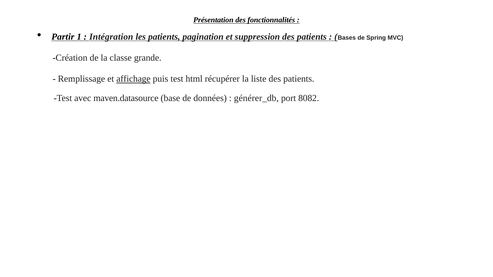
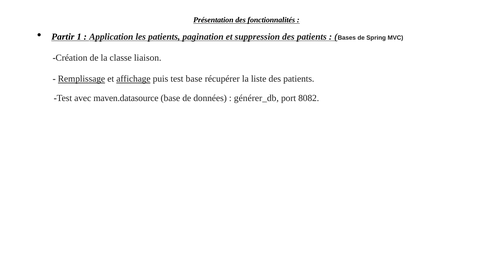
Intégration: Intégration -> Application (111, 37)
grande: grande -> liaison (148, 58)
Remplissage underline: none -> present (81, 79)
test html: html -> base (194, 79)
